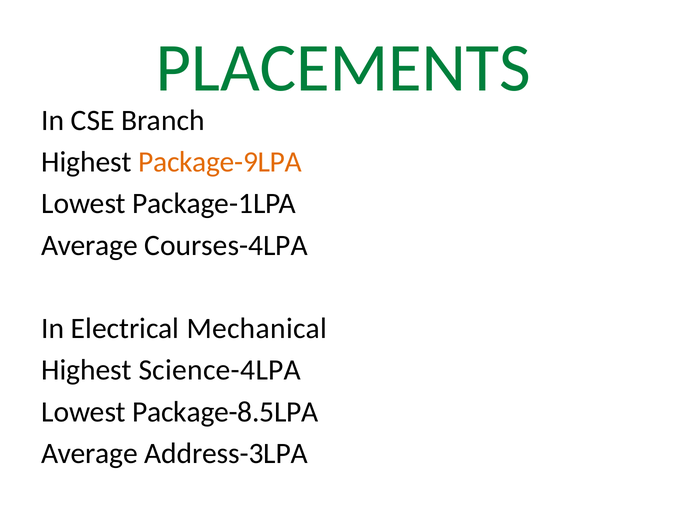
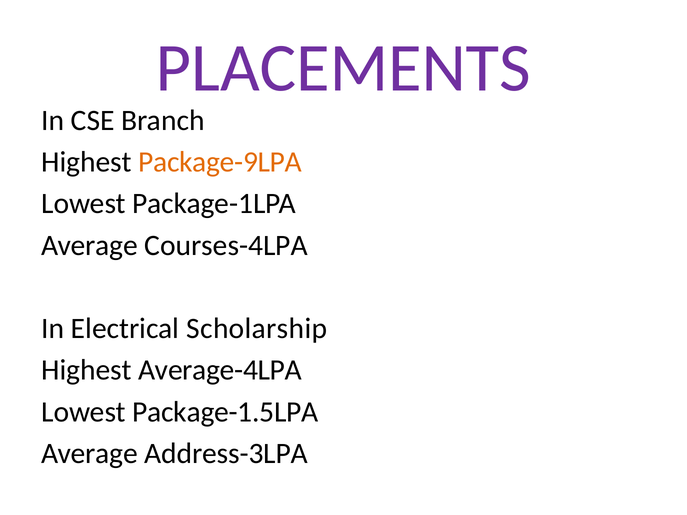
PLACEMENTS colour: green -> purple (343, 68)
Mechanical: Mechanical -> Scholarship (257, 329)
Science-4LPA: Science-4LPA -> Average-4LPA (220, 370)
Package-8.5LPA: Package-8.5LPA -> Package-1.5LPA (225, 412)
